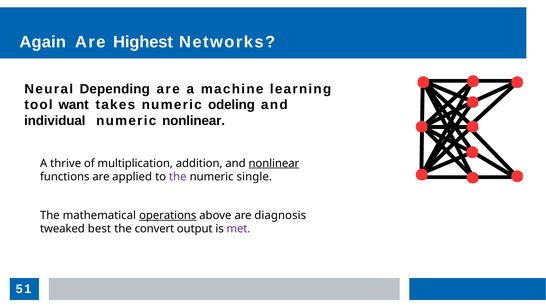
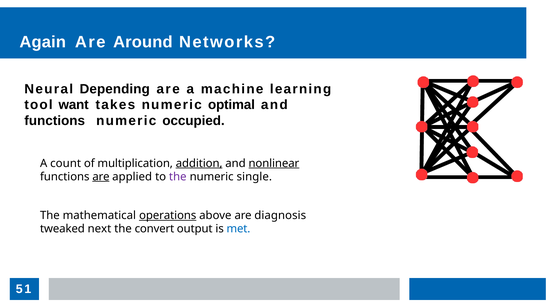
Highest: Highest -> Around (143, 42)
odeling: odeling -> optimal (231, 105)
individual: individual -> functions (55, 120)
numeric nonlinear: nonlinear -> occupied (194, 120)
thrive: thrive -> count (66, 163)
addition underline: none -> present (199, 163)
are underline: none -> present (101, 176)
best: best -> next (99, 229)
met colour: purple -> blue (238, 229)
